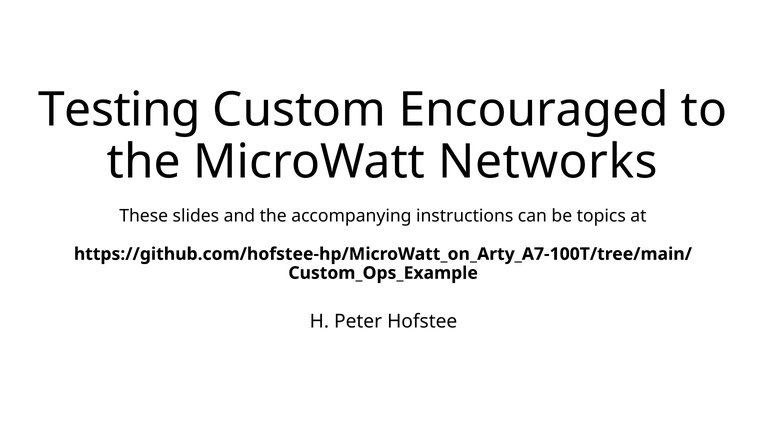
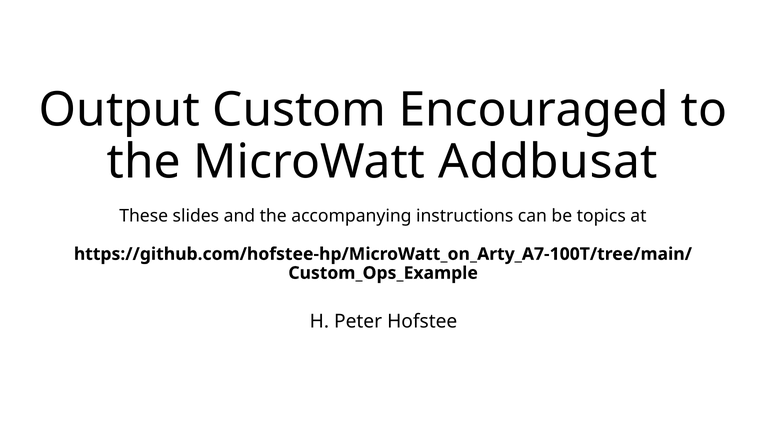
Testing: Testing -> Output (119, 110)
Networks: Networks -> Addbusat (548, 162)
